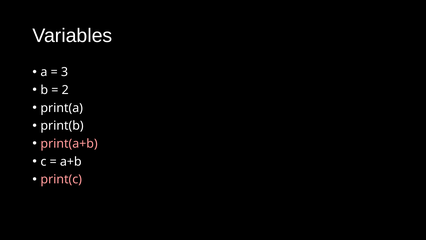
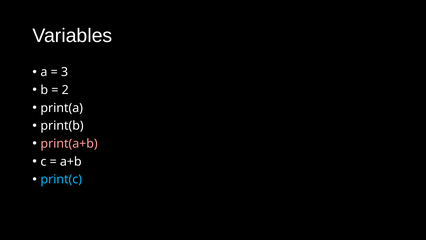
print(c colour: pink -> light blue (61, 179)
